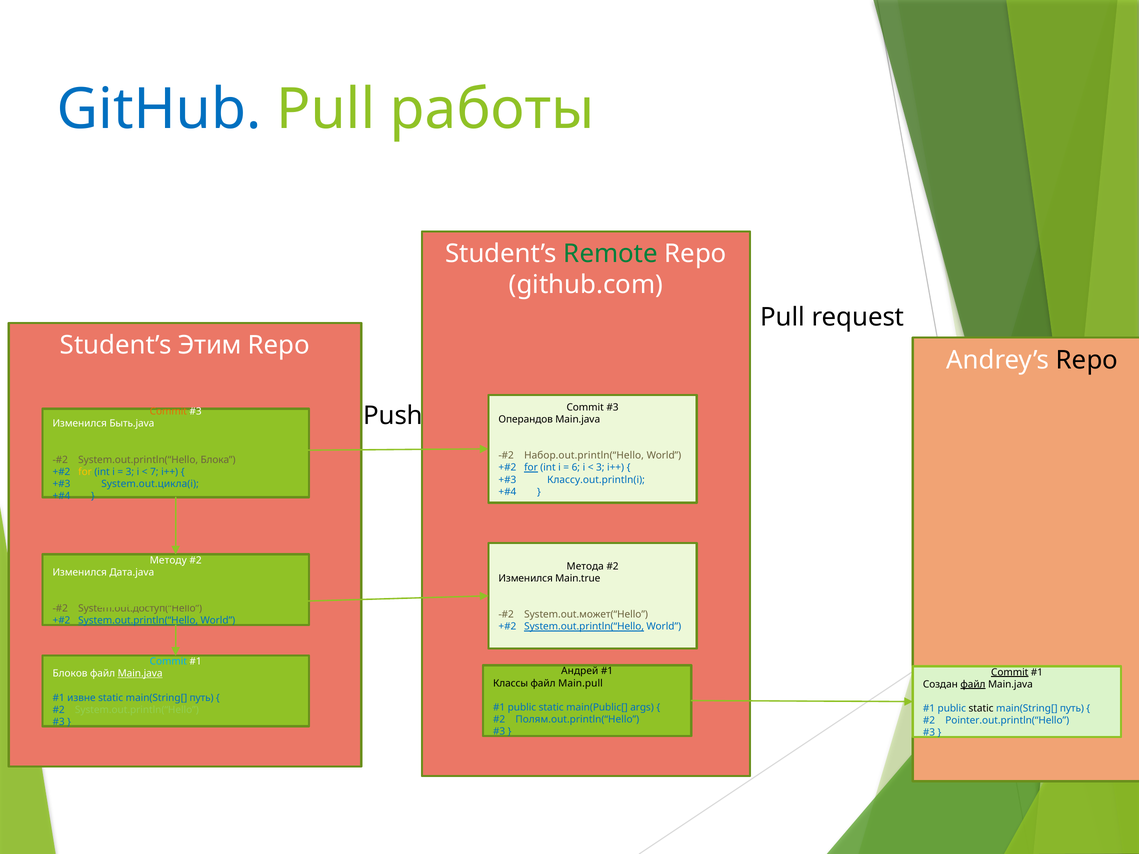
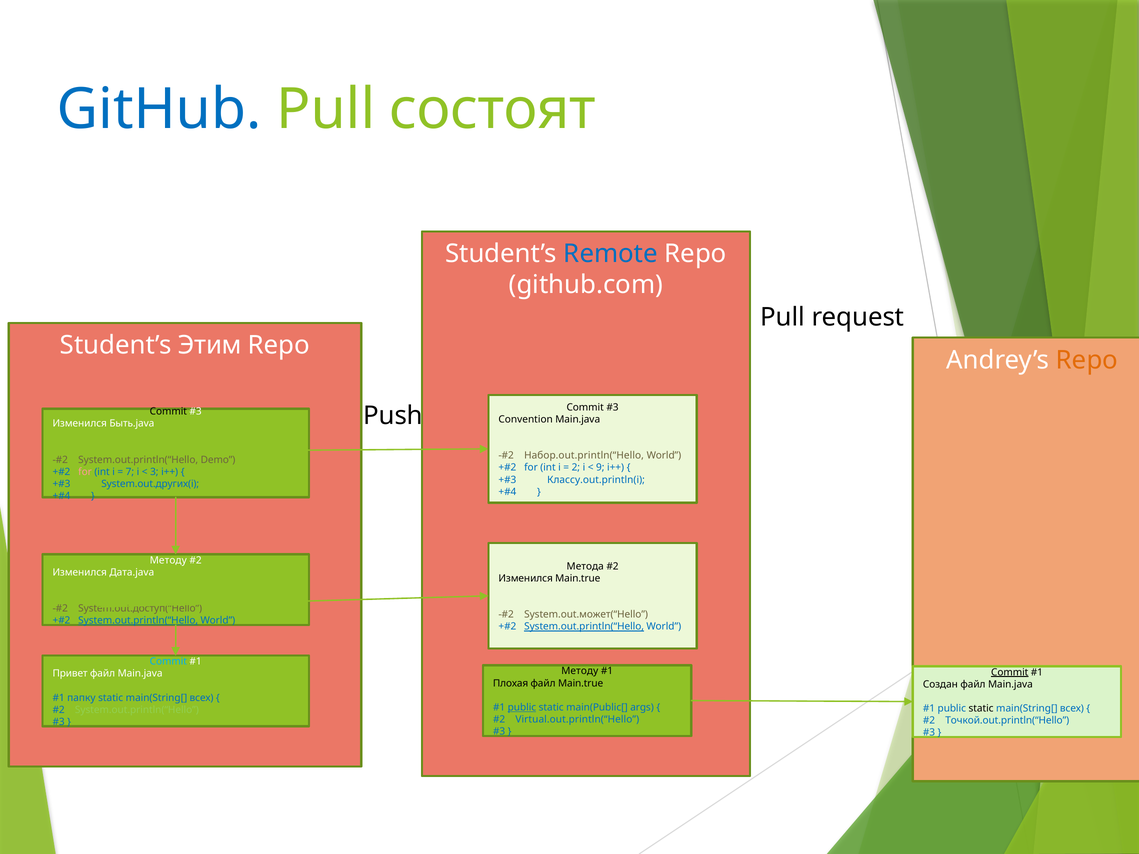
работы: работы -> состоят (493, 109)
Remote colour: green -> blue (611, 254)
Repo colour: black -> orange (1087, 360)
Commit colour: orange -> black (168, 412)
Операндов: Операндов -> Convention (526, 420)
Блока: Блока -> Demo (218, 460)
for underline: present -> none (531, 468)
6: 6 -> 2 (576, 468)
3: 3 -> 9 (600, 468)
for colour: yellow -> pink (85, 472)
3: 3 -> 7 (130, 472)
7: 7 -> 3 (154, 472)
System.out.цикла(i: System.out.цикла(i -> System.out.других(i (150, 484)
Андрей: Андрей -> Методу (580, 671)
Блоков: Блоков -> Привет (70, 674)
Main.java underline: present -> none (140, 674)
Классы: Классы -> Плохая (511, 683)
файл Main.pull: Main.pull -> Main.true (581, 683)
файл underline: present -> none (973, 684)
извне: извне -> папку (81, 698)
путь: путь -> всех (202, 698)
public underline: none -> present (522, 707)
путь: путь -> всех (1072, 708)
Полям.out.println(“Hello: Полям.out.println(“Hello -> Virtual.out.println(“Hello (577, 719)
Pointer.out.println(“Hello: Pointer.out.println(“Hello -> Точкой.out.println(“Hello (1007, 720)
